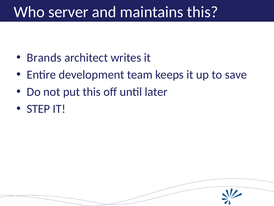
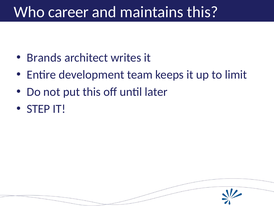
server: server -> career (68, 12)
save: save -> limit (236, 75)
